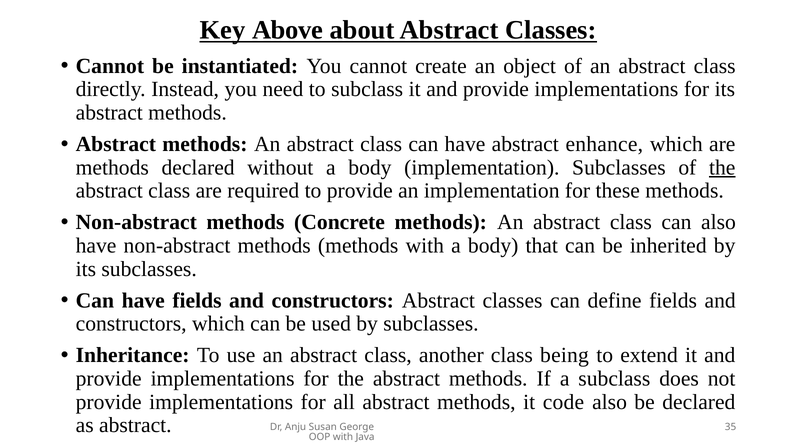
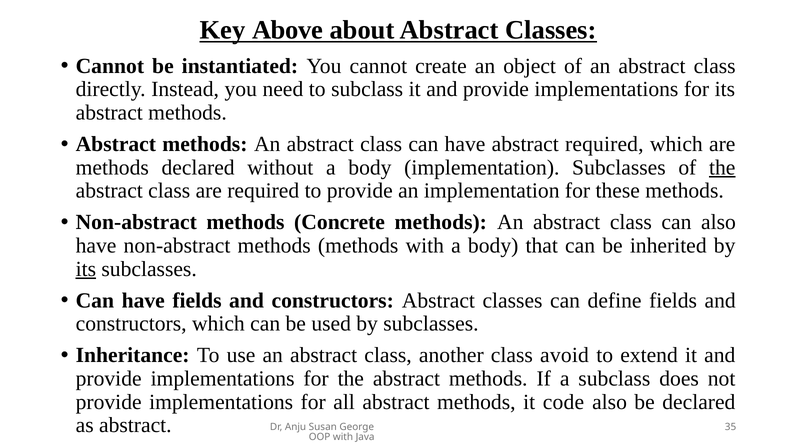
abstract enhance: enhance -> required (604, 144)
its underline: none -> present (86, 269)
being: being -> avoid (565, 356)
